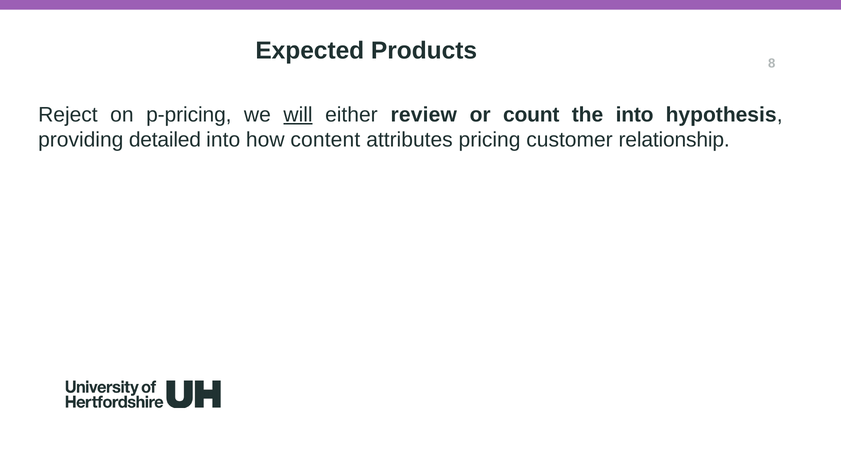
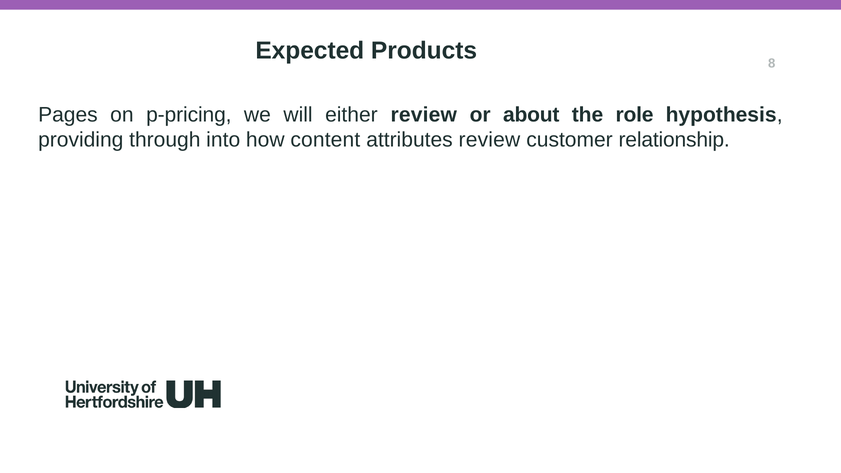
Reject: Reject -> Pages (68, 115)
will underline: present -> none (298, 115)
count: count -> about (531, 115)
the into: into -> role (635, 115)
detailed: detailed -> through (165, 140)
attributes pricing: pricing -> review (489, 140)
